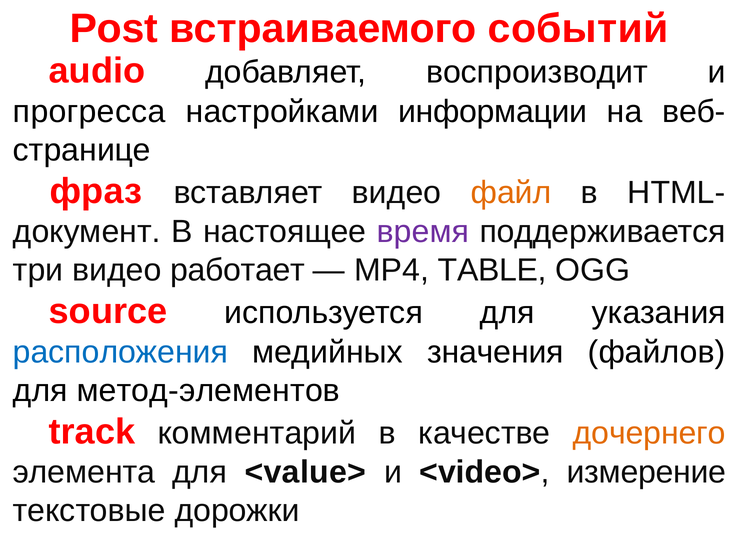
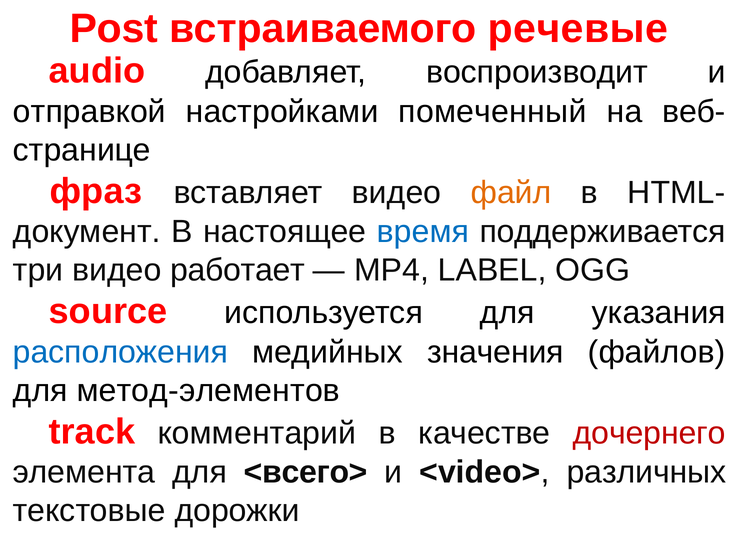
событий: событий -> речевые (578, 29)
прогресса: прогресса -> отправкой (89, 112)
информации: информации -> помеченный (493, 112)
время colour: purple -> blue (423, 232)
TABLE: TABLE -> LABEL (492, 271)
дочернего colour: orange -> red (649, 433)
<value>: <value> -> <всего> (306, 473)
измерение: измерение -> различных (646, 473)
